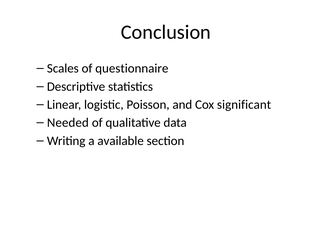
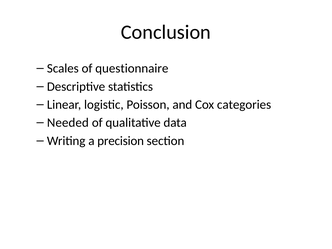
significant: significant -> categories (244, 105)
available: available -> precision (121, 141)
